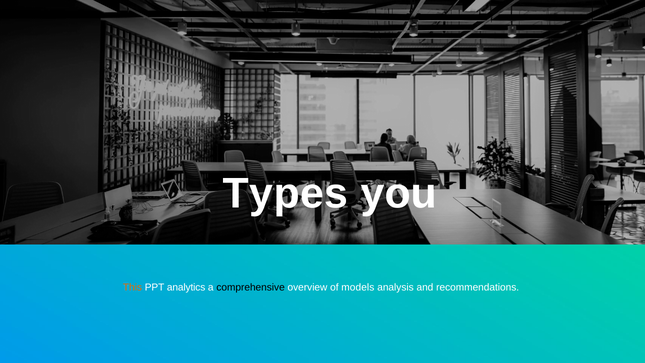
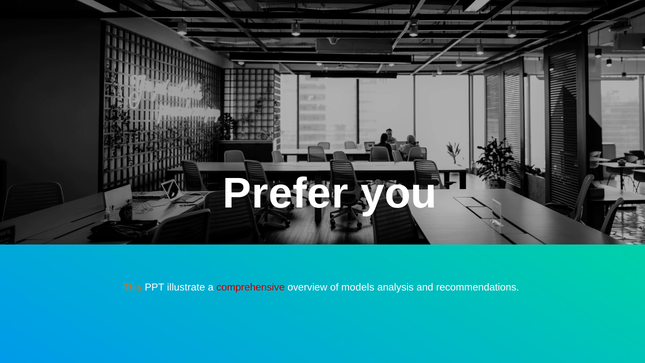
Types: Types -> Prefer (285, 193)
analytics: analytics -> illustrate (186, 287)
comprehensive colour: black -> red (251, 287)
